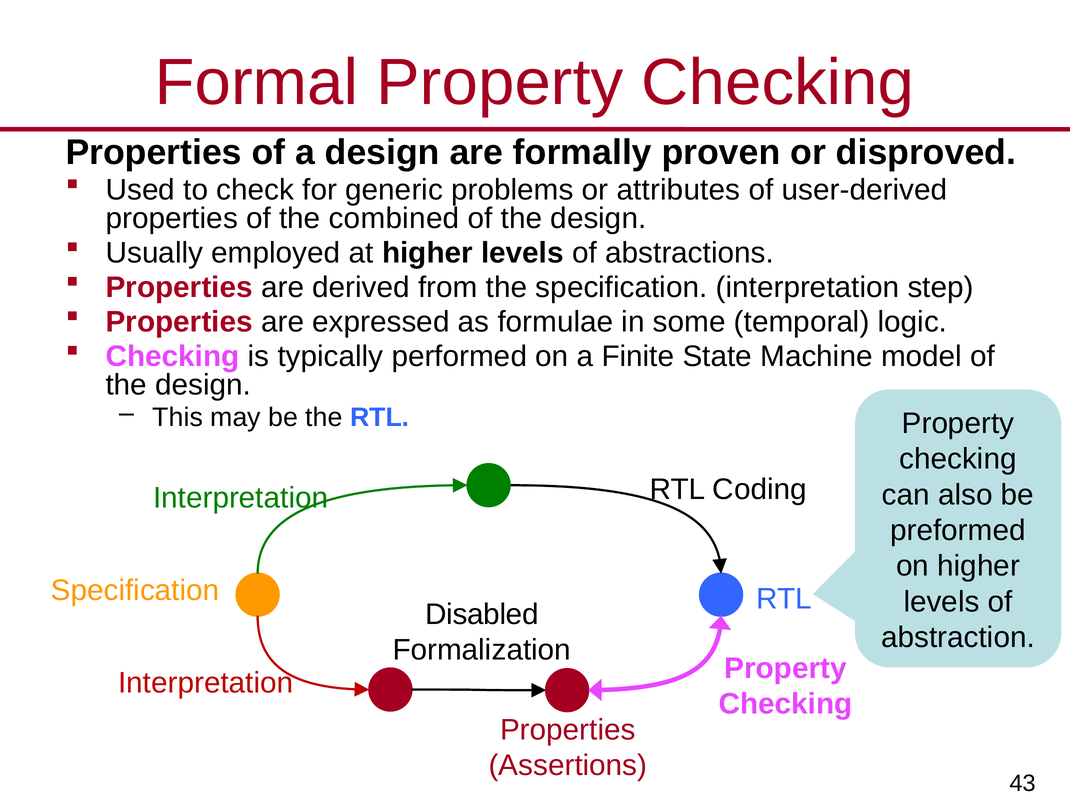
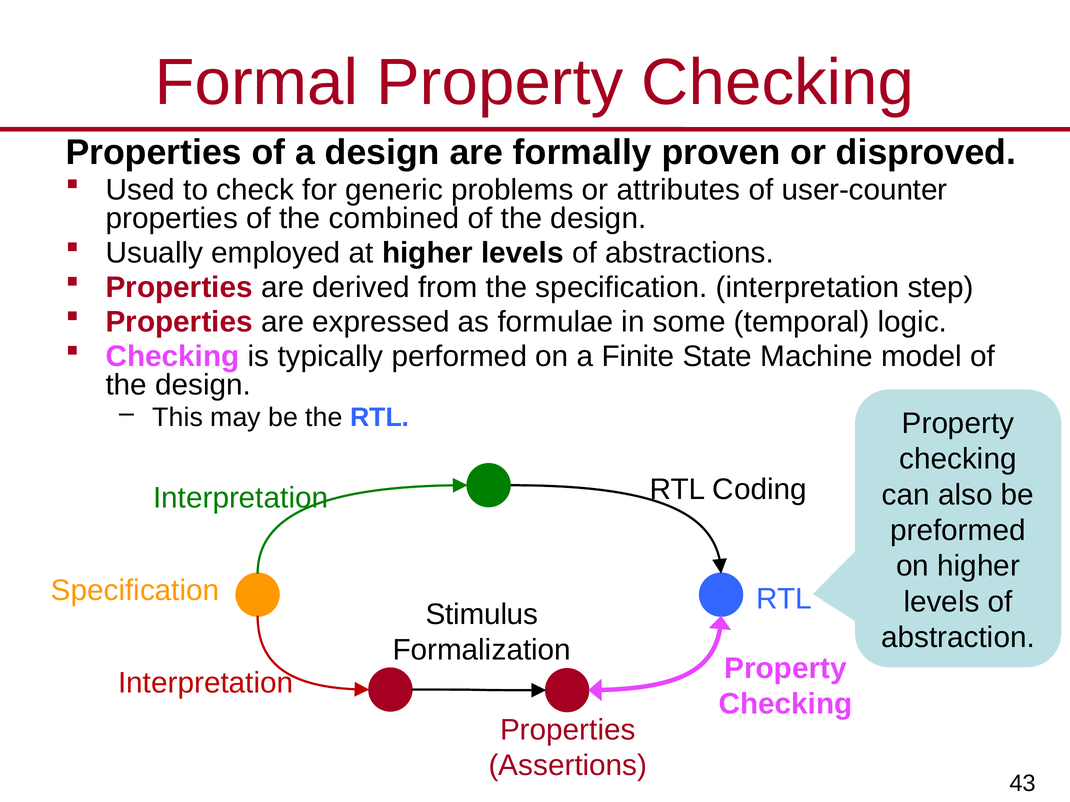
user-derived: user-derived -> user-counter (865, 190)
Disabled: Disabled -> Stimulus (482, 615)
